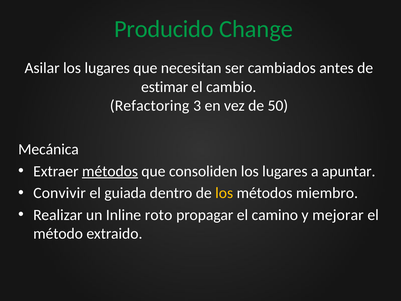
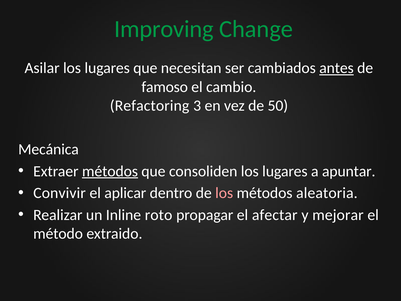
Producido: Producido -> Improving (164, 29)
antes underline: none -> present (336, 68)
estimar: estimar -> famoso (165, 87)
guiada: guiada -> aplicar (125, 193)
los colour: yellow -> pink (224, 193)
miembro: miembro -> aleatoria (327, 193)
camino: camino -> afectar (275, 215)
